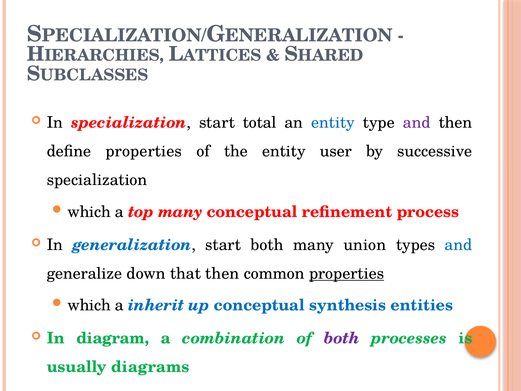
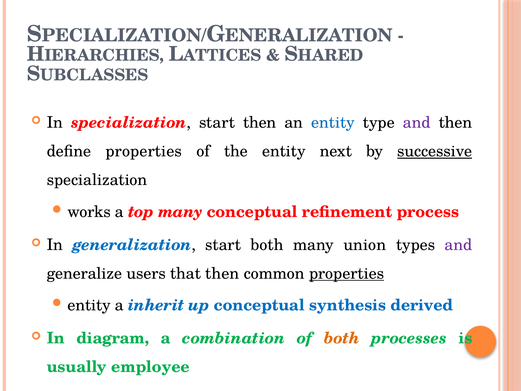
start total: total -> then (260, 123)
user: user -> next (336, 151)
successive underline: none -> present (435, 151)
which: which -> works (89, 212)
and colour: blue -> purple (458, 245)
down: down -> users (146, 273)
which: which -> entity (89, 305)
entities: entities -> derived (422, 305)
both colour: purple -> orange (342, 338)
diagrams: diagrams -> employee (150, 367)
